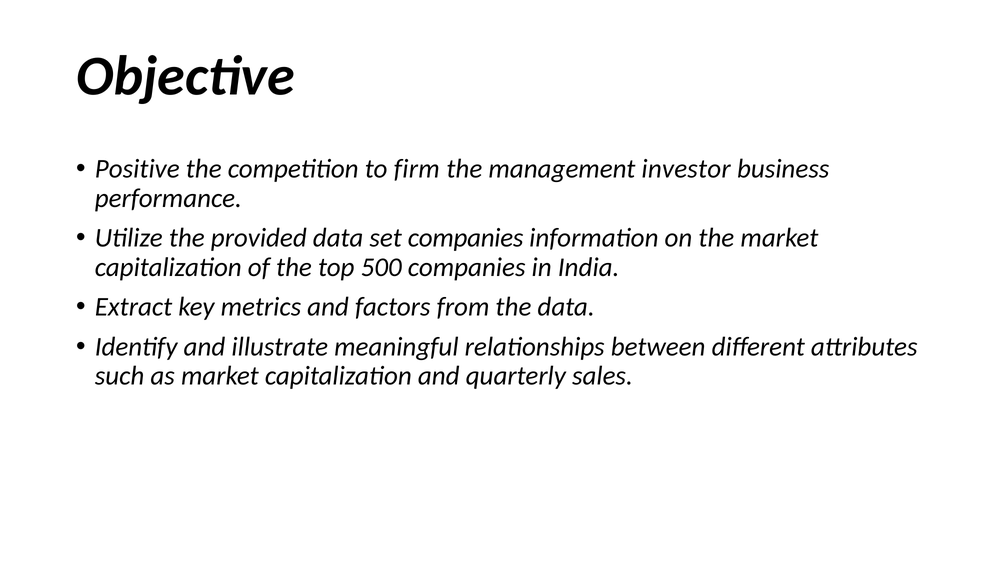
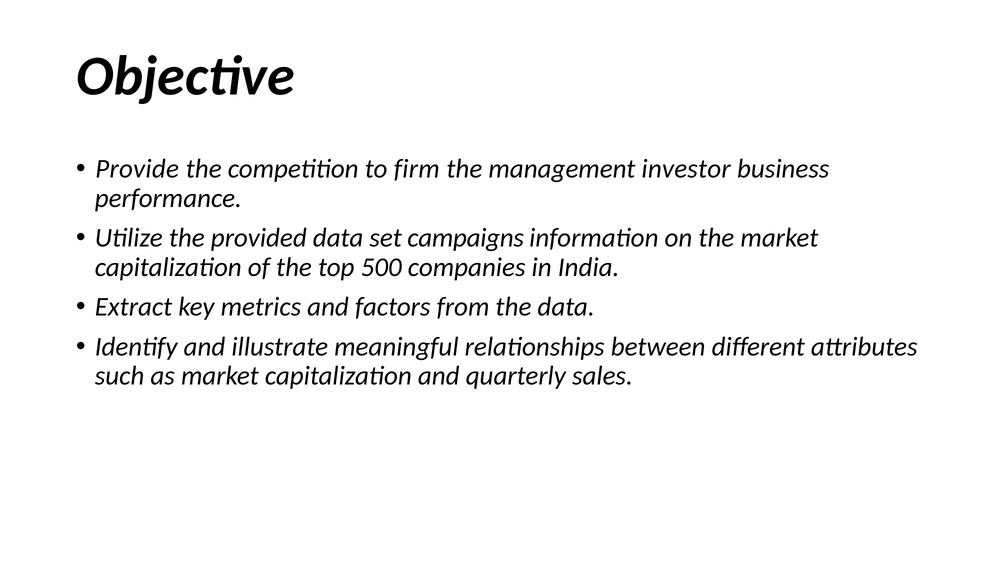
Positive: Positive -> Provide (137, 169)
set companies: companies -> campaigns (466, 238)
